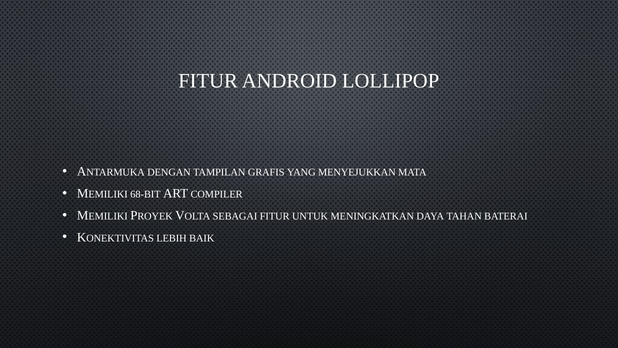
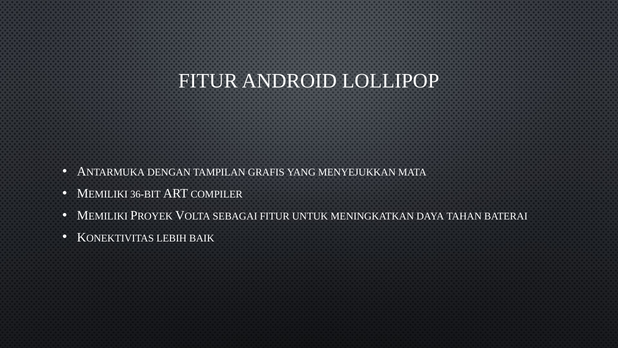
68-BIT: 68-BIT -> 36-BIT (145, 194)
